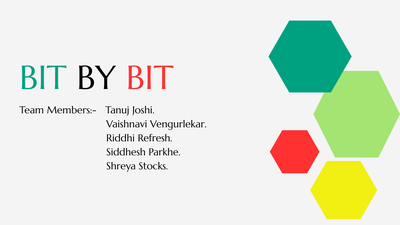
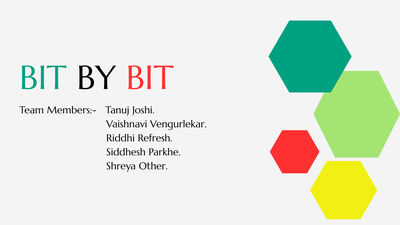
Stocks: Stocks -> Other (153, 166)
